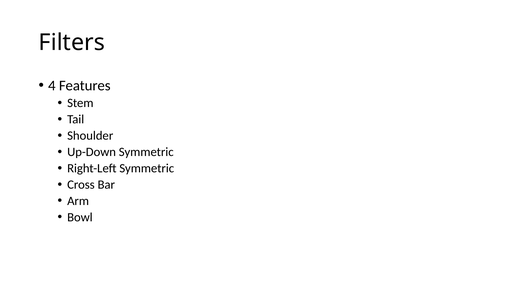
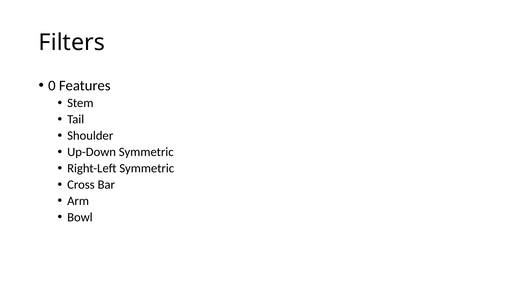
4: 4 -> 0 (52, 86)
